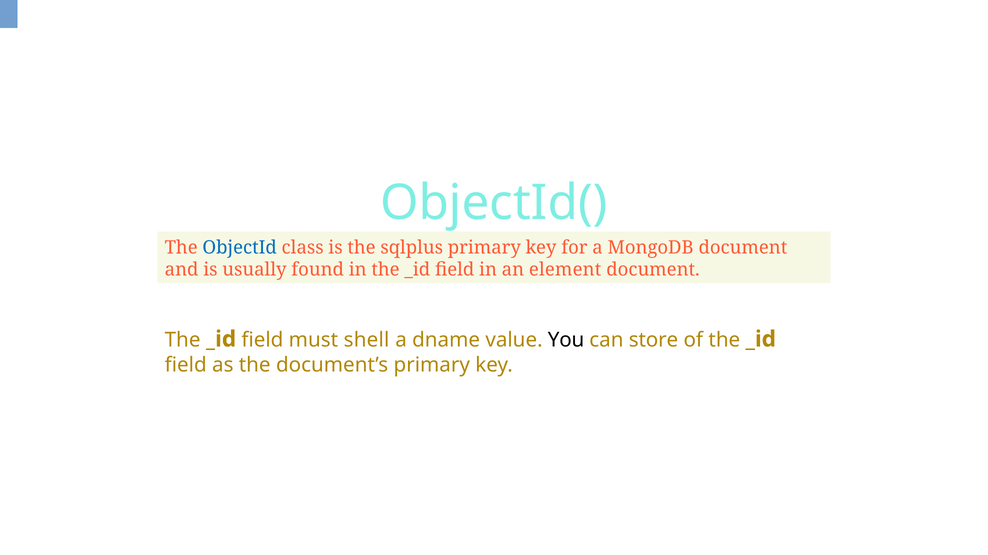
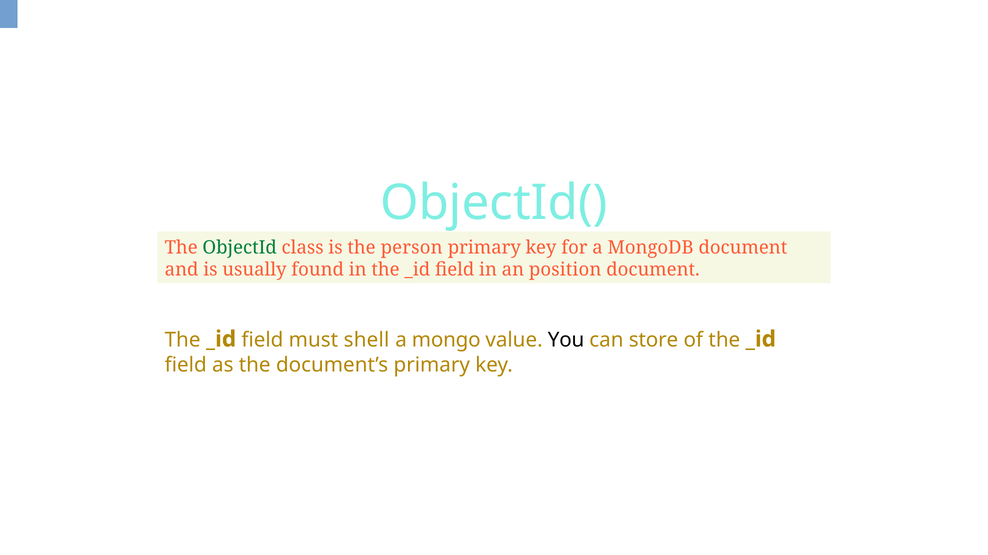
ObjectId colour: blue -> green (240, 248)
sqlplus: sqlplus -> person (412, 248)
element: element -> position (565, 270)
dname: dname -> mongo (446, 340)
